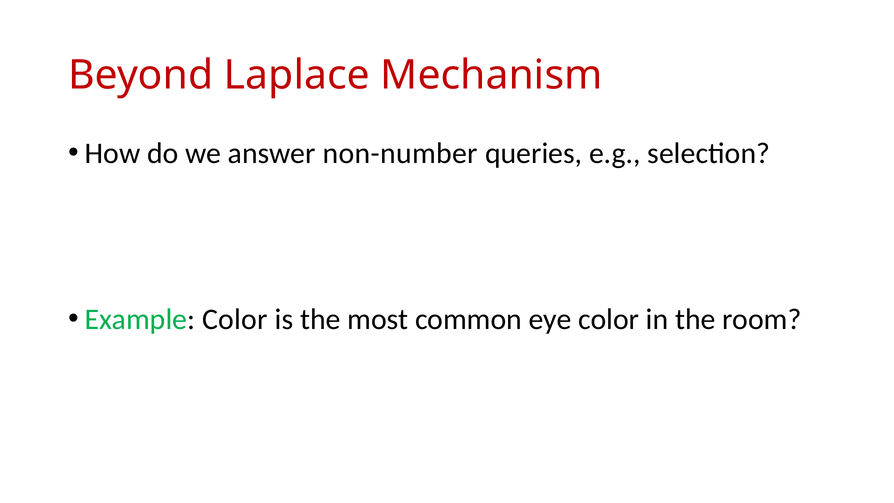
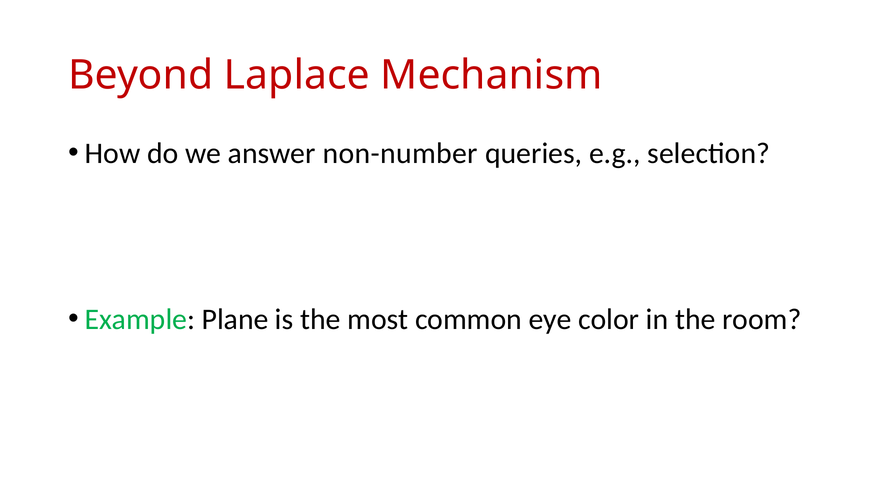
Example Color: Color -> Plane (235, 319)
